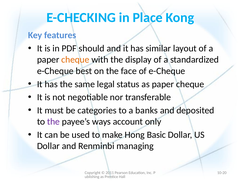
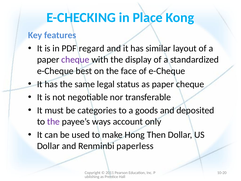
should: should -> regard (92, 48)
cheque colour: orange -> purple (75, 60)
banks: banks -> goods (147, 110)
Basic: Basic -> Then (156, 135)
managing: managing -> paperless (135, 146)
